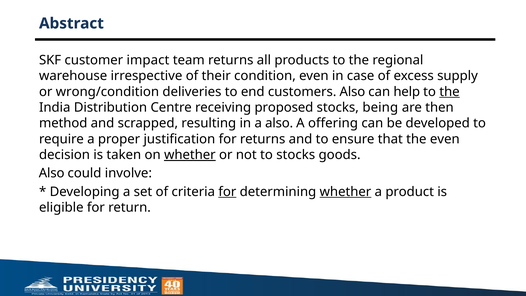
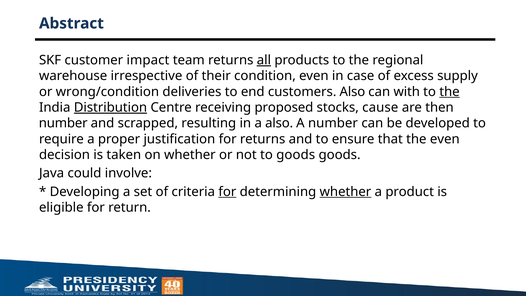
all underline: none -> present (264, 60)
help: help -> with (407, 92)
Distribution underline: none -> present (110, 107)
being: being -> cause (380, 107)
method: method -> number (63, 123)
A offering: offering -> number (333, 123)
whether underline: present -> none (190, 155)
to stocks: stocks -> goods (296, 155)
Also: Also -> Java (52, 173)
